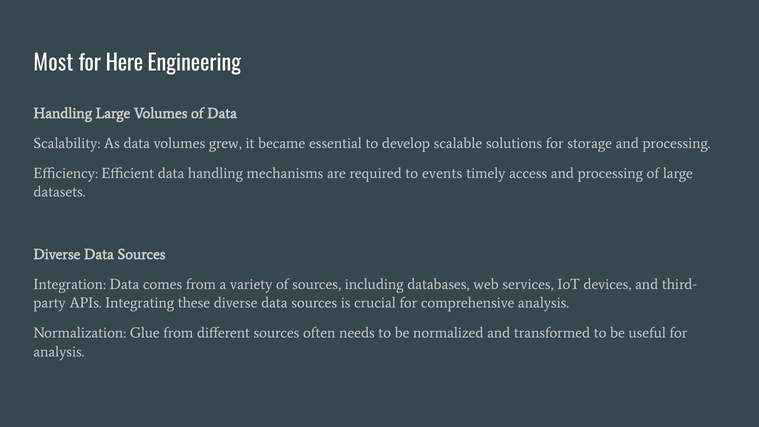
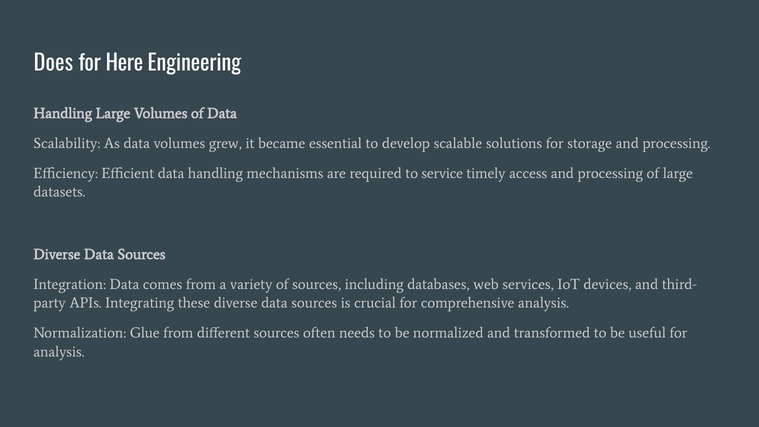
Most: Most -> Does (53, 64)
events: events -> service (442, 173)
